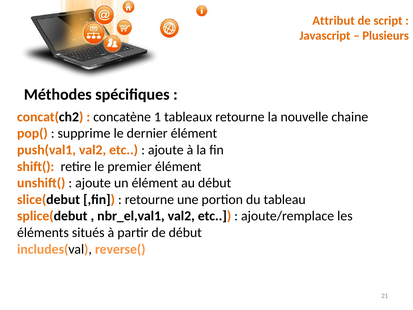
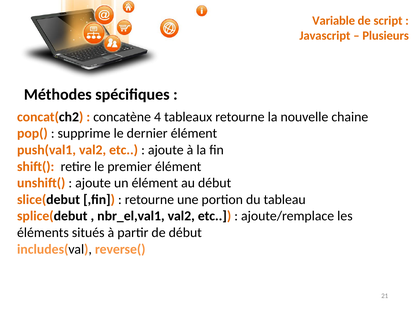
Attribut: Attribut -> Variable (334, 21)
1: 1 -> 4 (158, 117)
